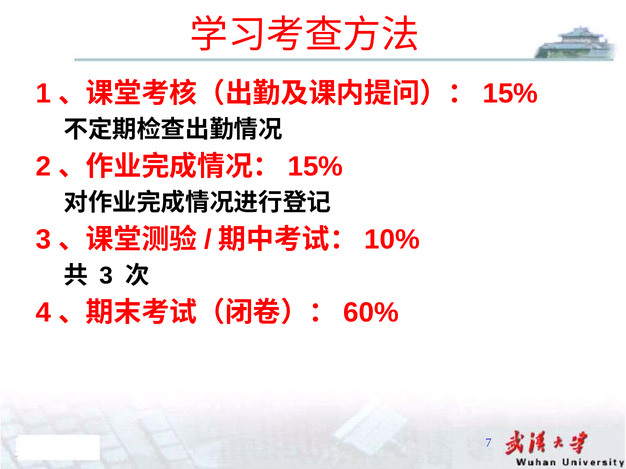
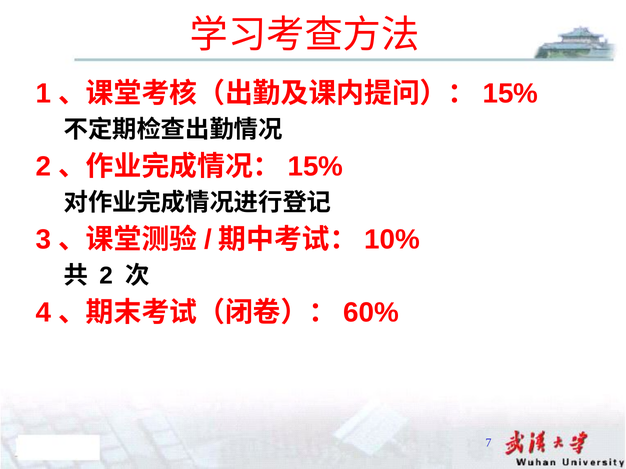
3: 3 -> 2 (106, 276)
